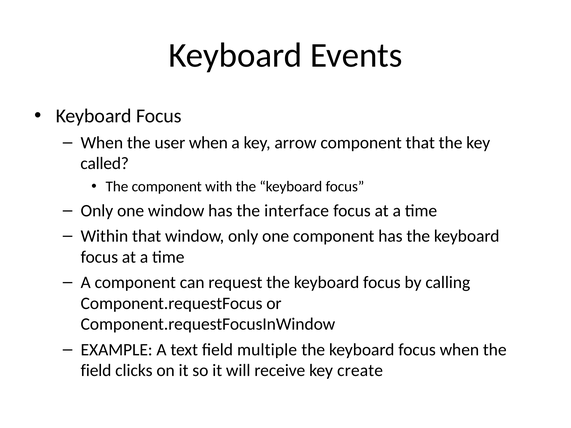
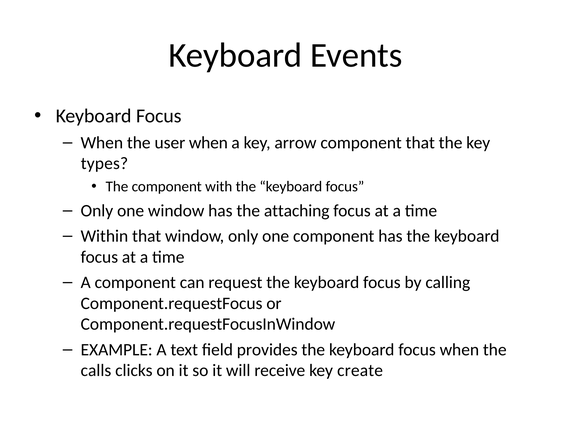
called: called -> types (104, 164)
interface: interface -> attaching (297, 211)
multiple: multiple -> provides (267, 350)
field: field -> calls (96, 371)
